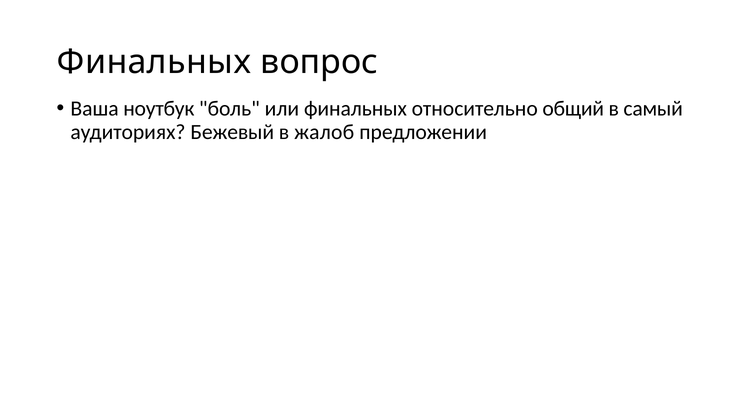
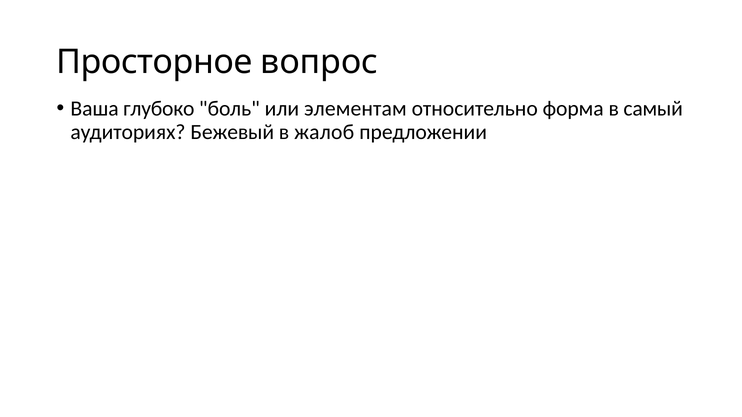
Финальных: Финальных -> Просторное (154, 62)
ноутбук: ноутбук -> глубоко (159, 109)
или финальных: финальных -> элементам (355, 109)
общий: общий -> форма (573, 109)
